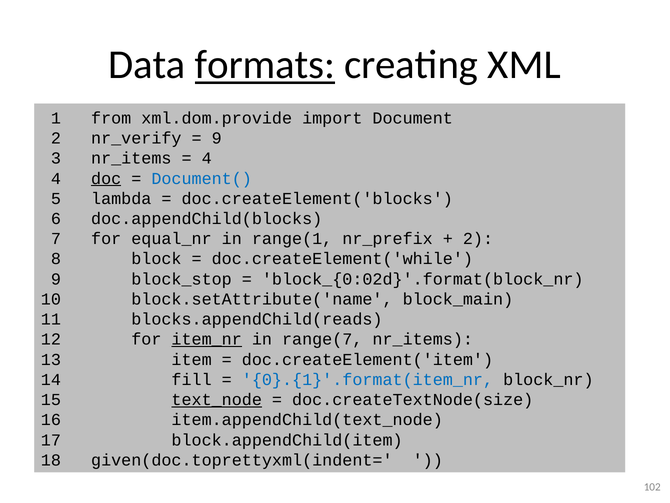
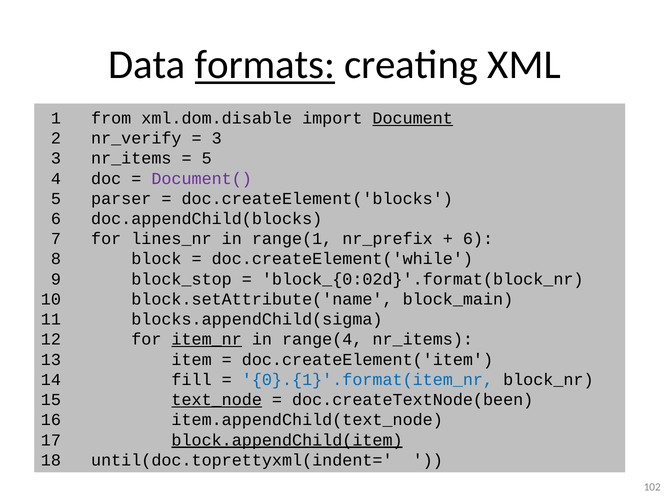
xml.dom.provide: xml.dom.provide -> xml.dom.disable (217, 118)
Document underline: none -> present (413, 118)
9: 9 -> 3 (217, 138)
4: 4 -> 5 (207, 158)
doc underline: present -> none (106, 178)
Document( colour: blue -> purple (202, 178)
lambda: lambda -> parser (121, 198)
equal_nr: equal_nr -> lines_nr (171, 239)
2: 2 -> 6 (478, 239)
blocks.appendChild(reads: blocks.appendChild(reads -> blocks.appendChild(sigma (257, 319)
range(7: range(7 -> range(4 (322, 339)
doc.createTextNode(size: doc.createTextNode(size -> doc.createTextNode(been (413, 399)
block.appendChild(item underline: none -> present (287, 440)
given(doc.toprettyxml(indent=: given(doc.toprettyxml(indent= -> until(doc.toprettyxml(indent= (242, 460)
